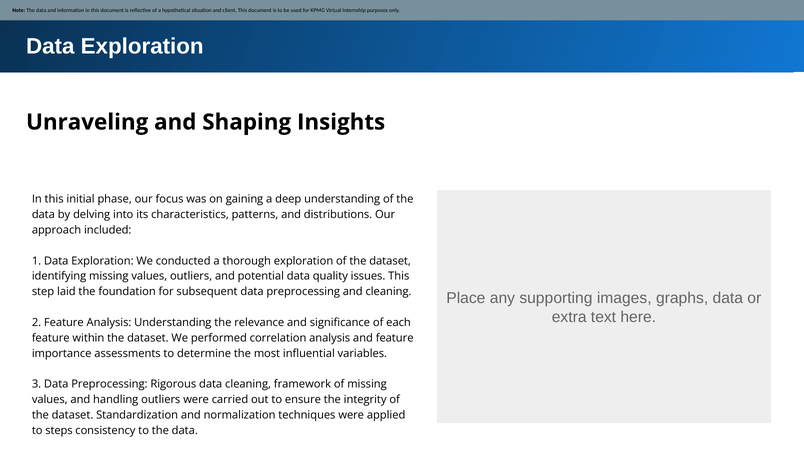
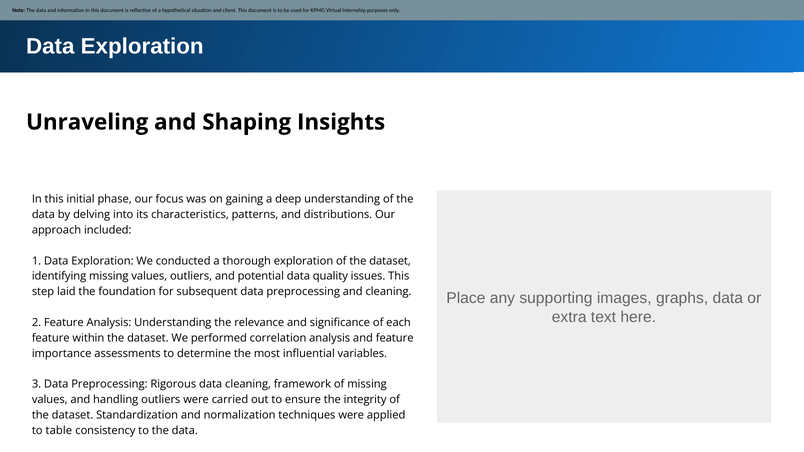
steps: steps -> table (59, 431)
